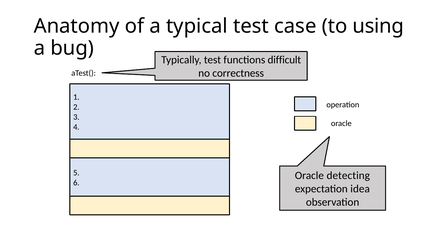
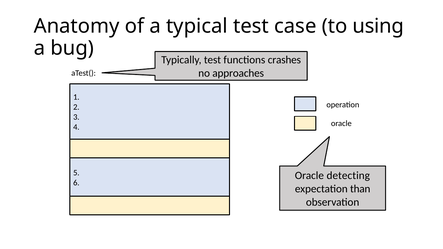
difficult: difficult -> crashes (284, 60)
correctness: correctness -> approaches (238, 73)
idea: idea -> than (360, 189)
